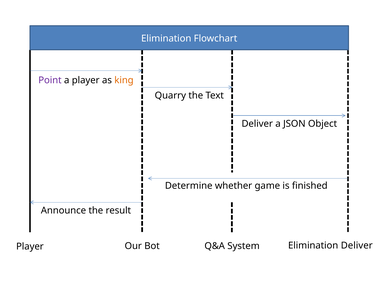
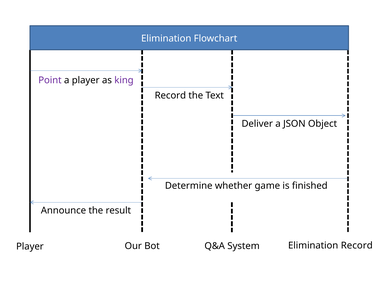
king colour: orange -> purple (124, 80)
Quarry: Quarry -> Record (170, 96)
Elimination Deliver: Deliver -> Record (357, 245)
